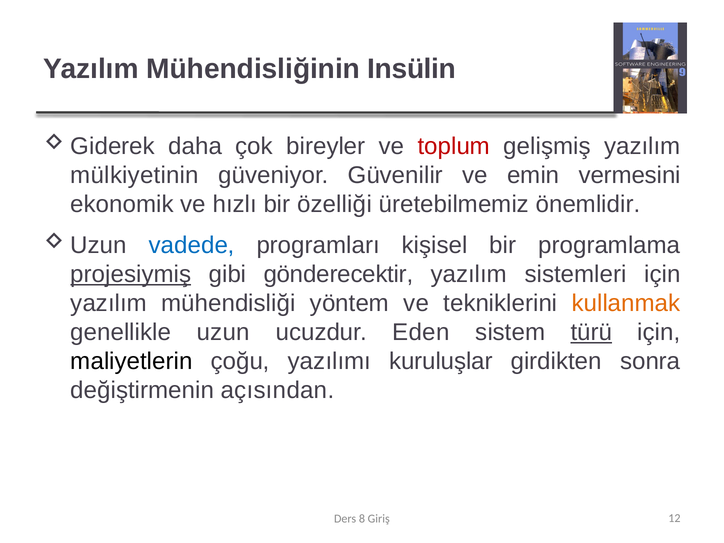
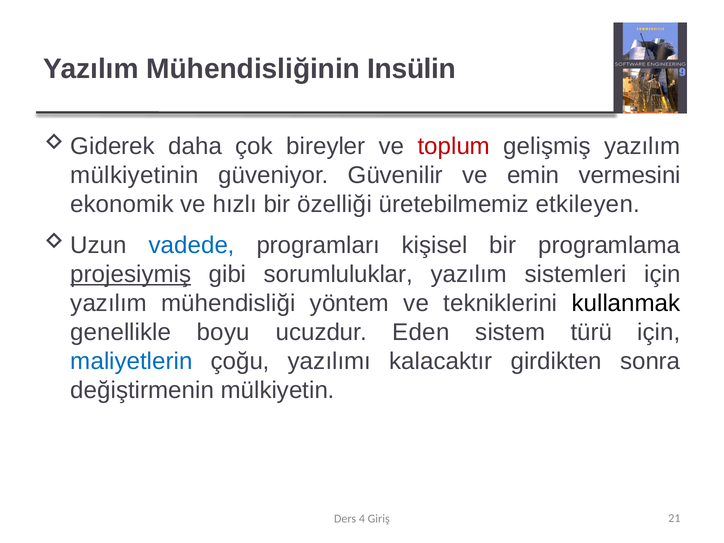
önemlidir: önemlidir -> etkileyen (588, 204)
gönderecektir: gönderecektir -> sorumluluklar (338, 274)
kullanmak colour: orange -> black (626, 303)
uzun: uzun -> boyu (223, 332)
türü underline: present -> none (591, 332)
maliyetlerin colour: black -> blue (131, 361)
kuruluşlar: kuruluşlar -> kalacaktır (441, 361)
açısından: açısından -> mülkiyetin (278, 390)
8: 8 -> 4 (362, 519)
12: 12 -> 21 (674, 518)
